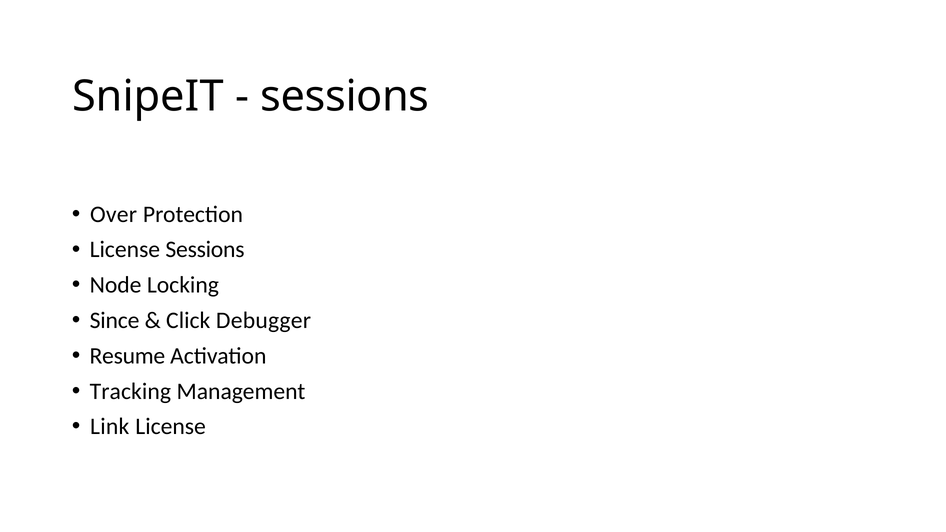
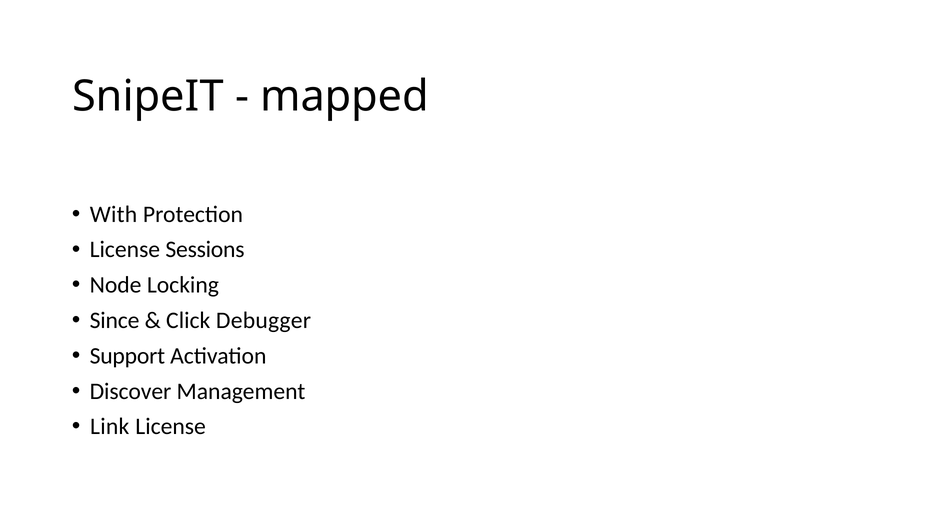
sessions: sessions -> mapped (345, 97)
Over: Over -> With (114, 214)
Resume: Resume -> Support (127, 356)
Tracking: Tracking -> Discover (130, 391)
